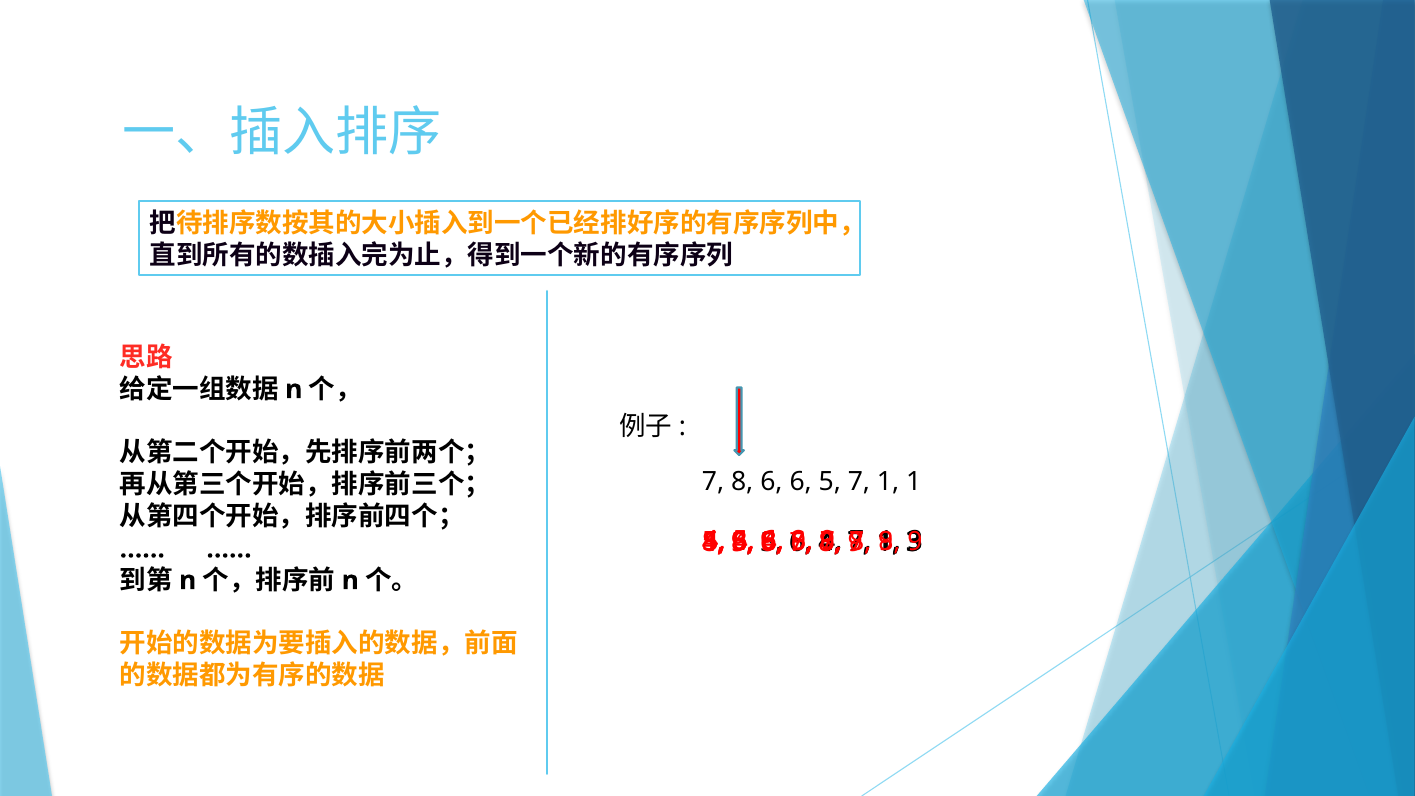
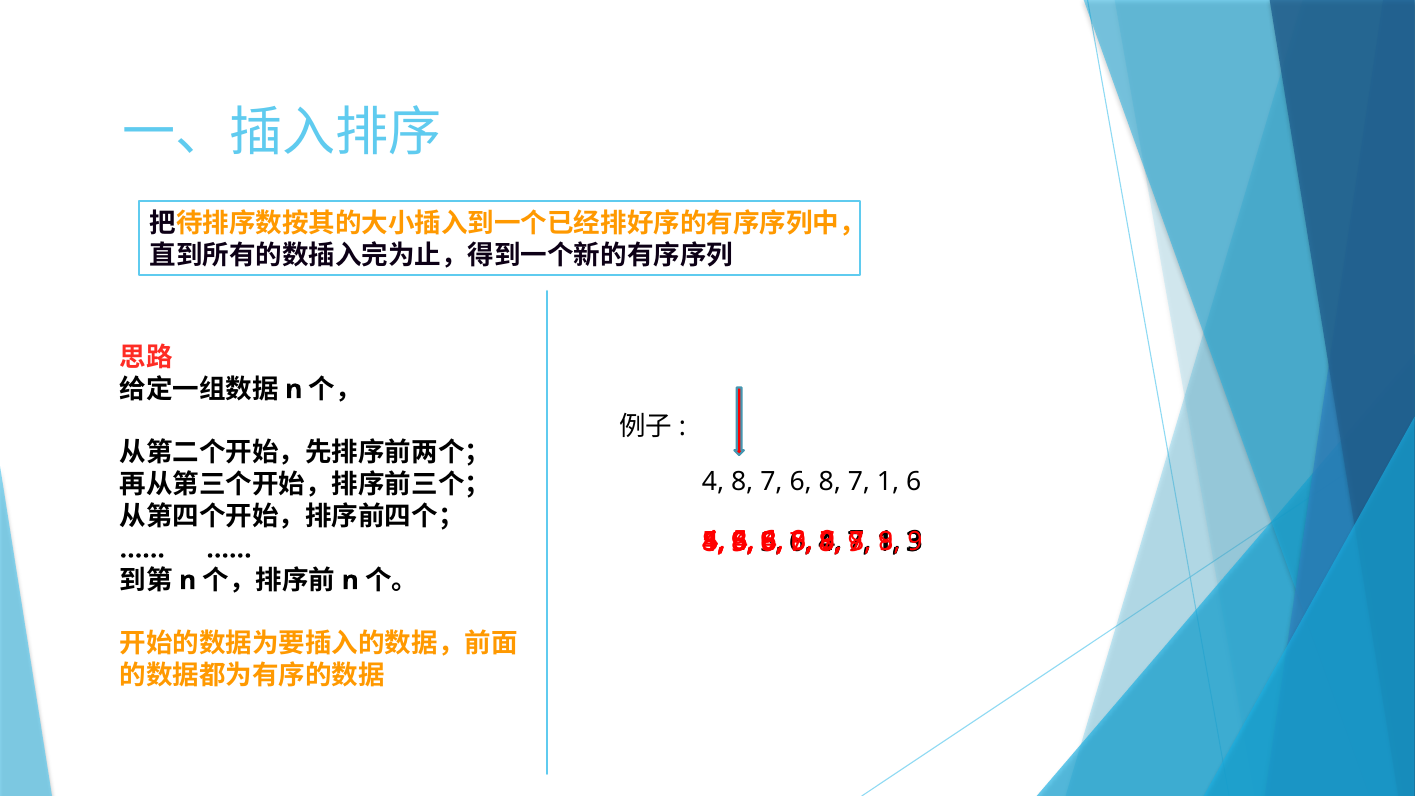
7: 7 -> 4 (713, 481)
6: 6 -> 7 (771, 481)
5: 5 -> 8 (830, 481)
1 1: 1 -> 6 (914, 481)
